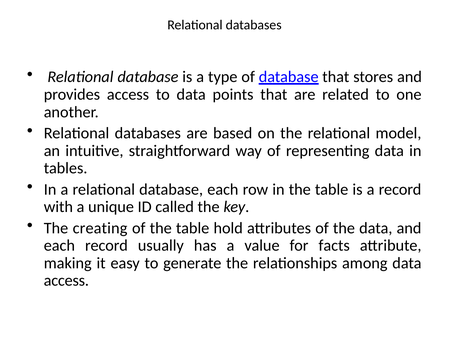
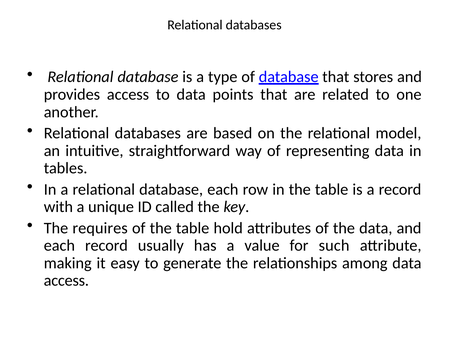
creating: creating -> requires (100, 228)
facts: facts -> such (334, 245)
